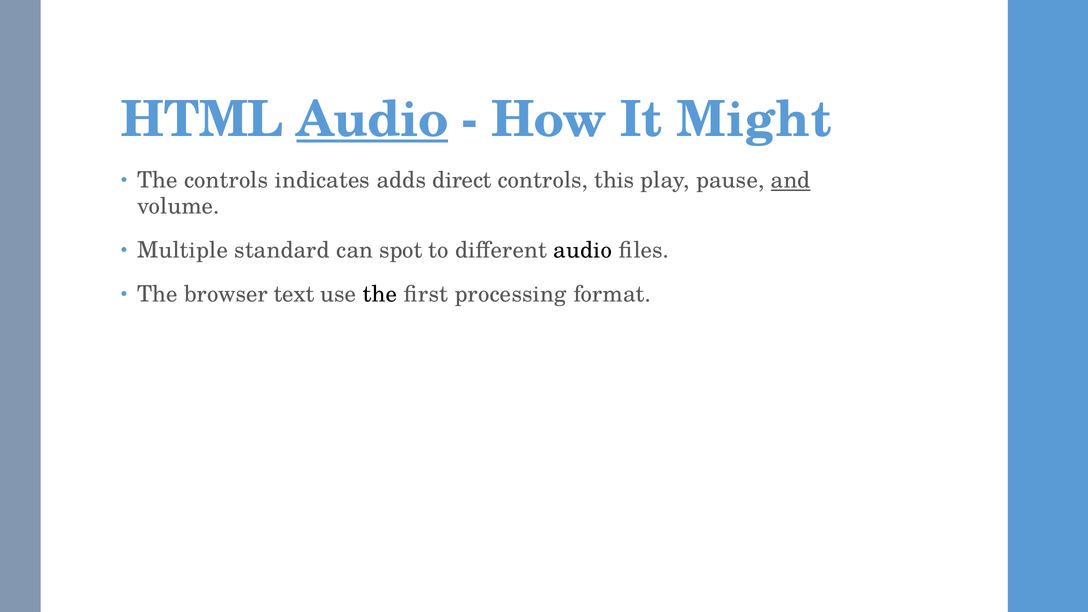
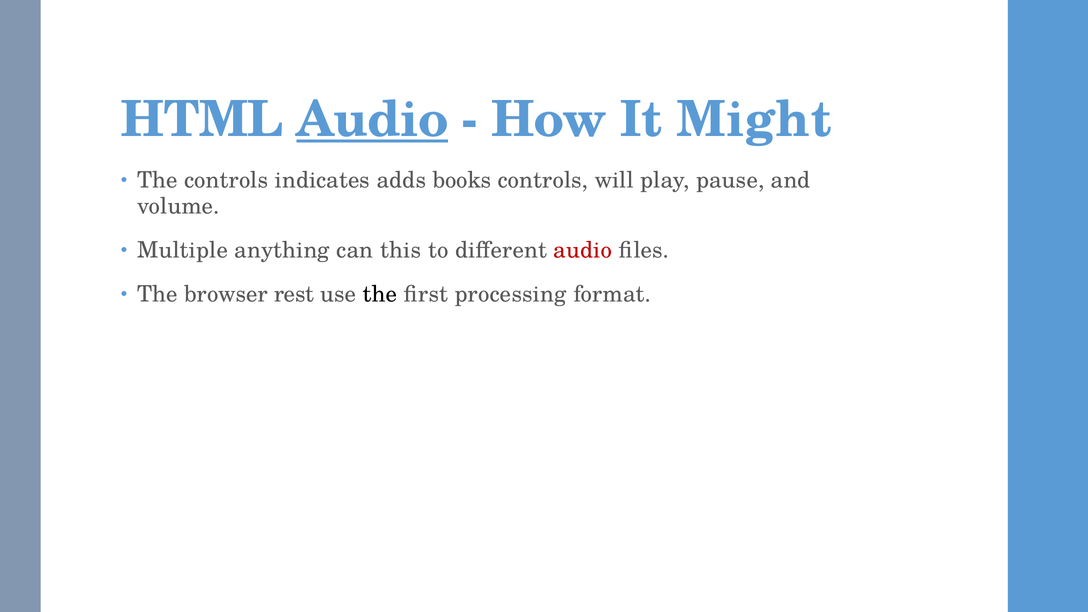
direct: direct -> books (462, 181)
this: this -> will (614, 181)
and underline: present -> none (791, 181)
standard: standard -> anything (282, 250)
spot: spot -> this (401, 250)
audio colour: black -> red (583, 250)
text: text -> rest (294, 294)
